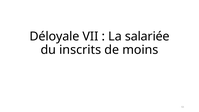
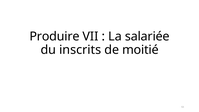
Déloyale: Déloyale -> Produire (54, 36)
moins: moins -> moitié (140, 50)
